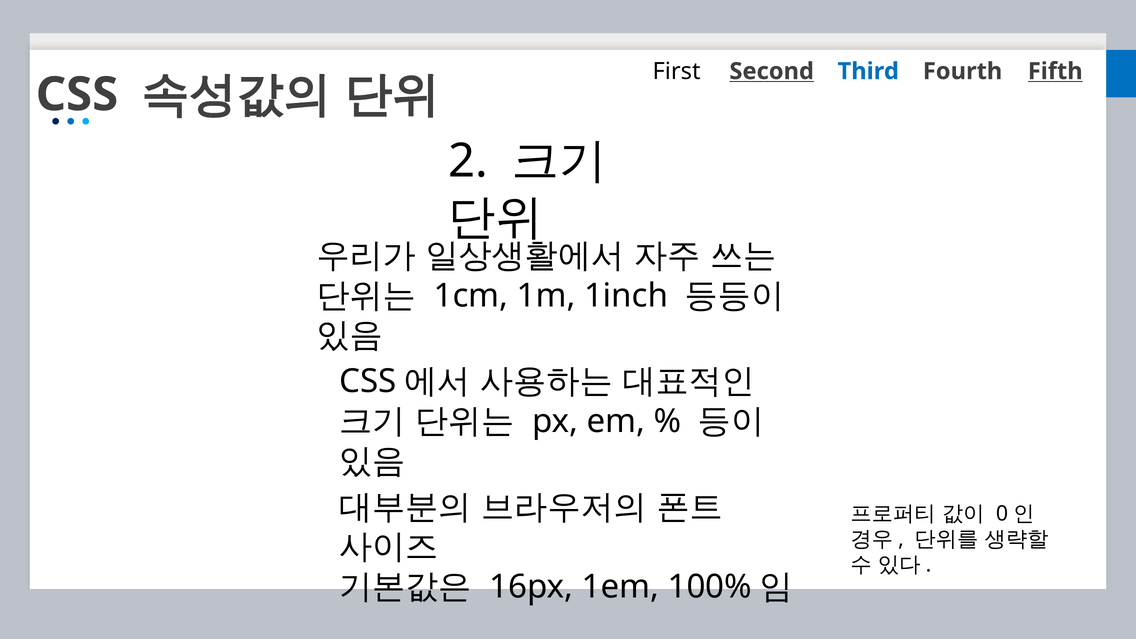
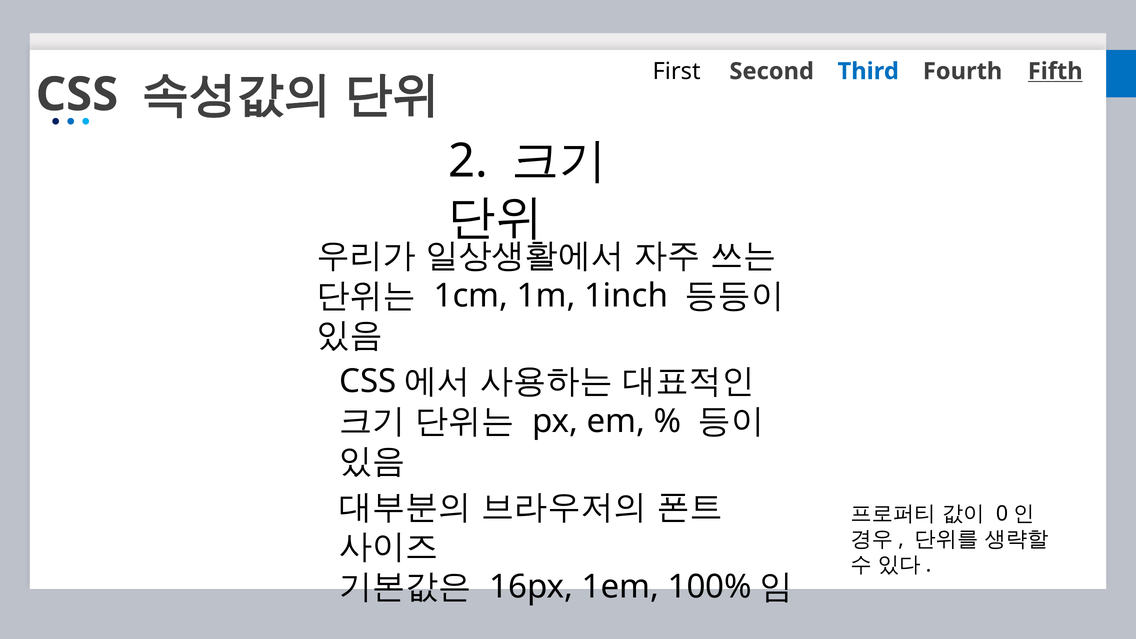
Second underline: present -> none (772, 71)
